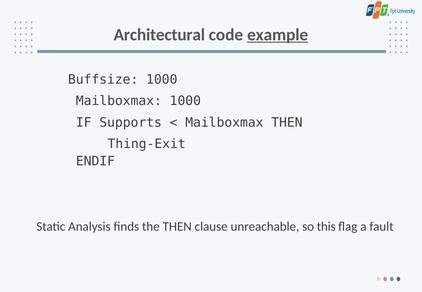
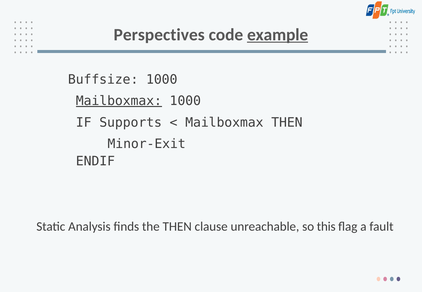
Architectural: Architectural -> Perspectives (159, 35)
Mailboxmax underline: none -> present (119, 101)
Thing-Exit: Thing-Exit -> Minor-Exit (147, 144)
